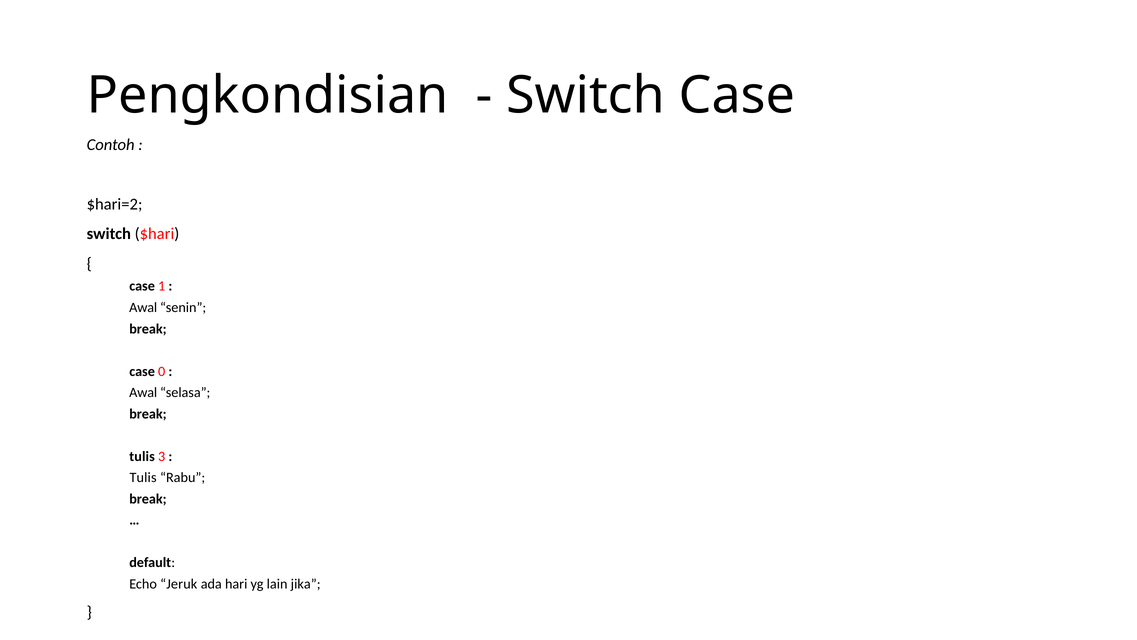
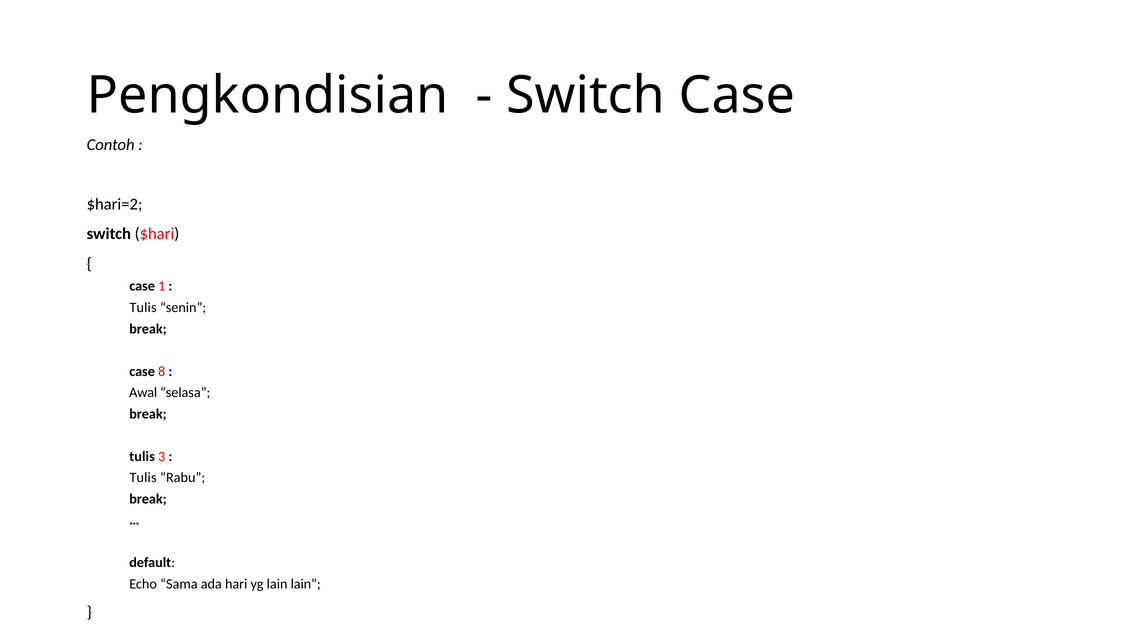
Awal: Awal -> Tulis (143, 307)
0: 0 -> 8 (162, 371)
Jeruk: Jeruk -> Sama (179, 584)
lain jika: jika -> lain (306, 584)
